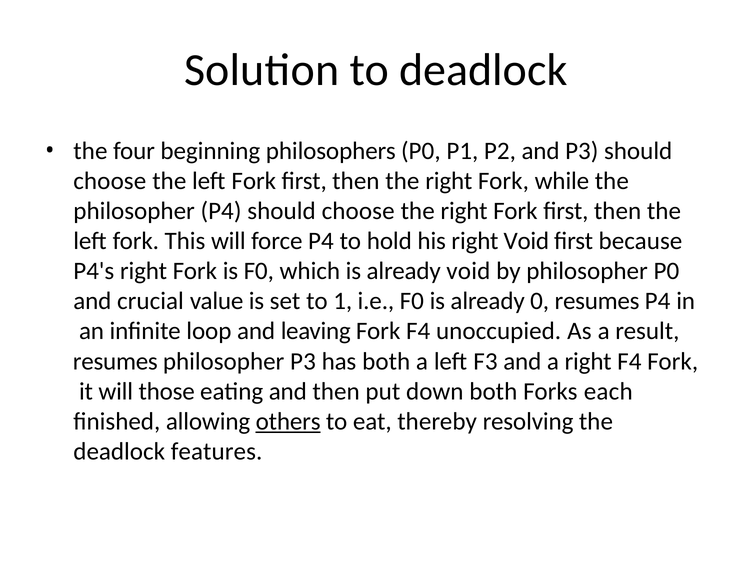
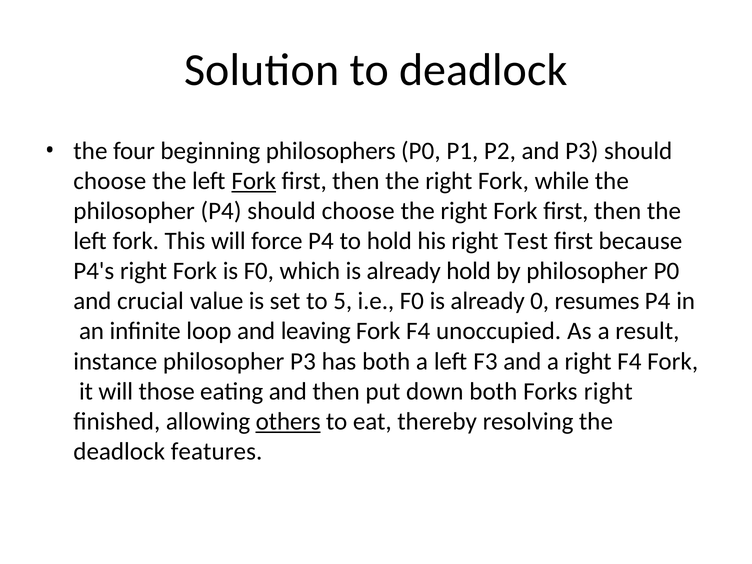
Fork underline: none -> present (254, 181)
right Void: Void -> Test (526, 241)
already void: void -> hold (469, 271)
1: 1 -> 5 (343, 301)
resumes: resumes -> instance (115, 361)
Forks each: each -> right (608, 391)
